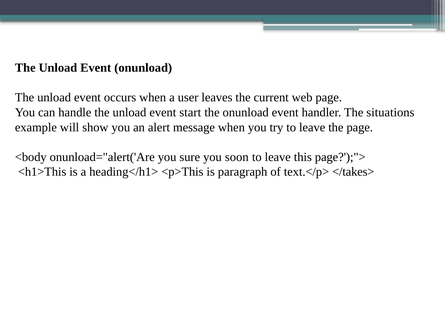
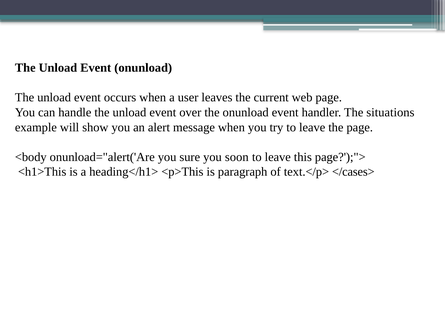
start: start -> over (190, 112)
</takes>: </takes> -> </cases> (353, 172)
